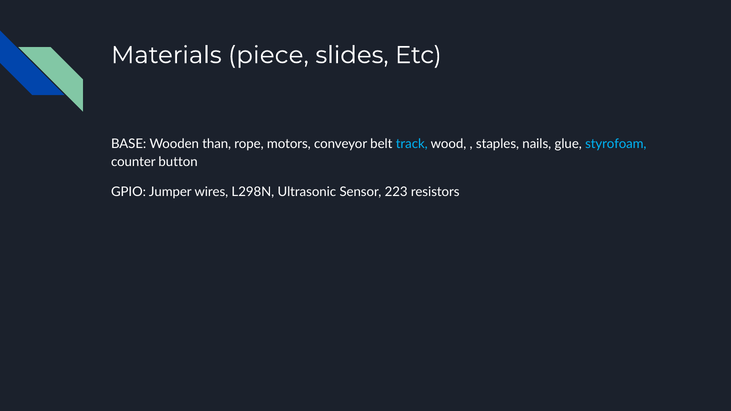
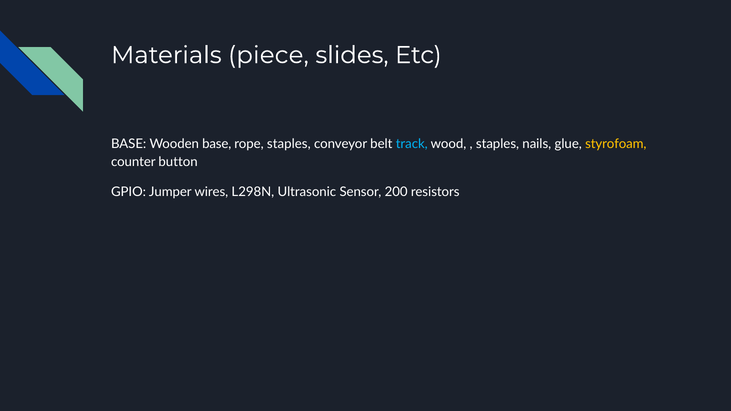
Wooden than: than -> base (217, 144)
rope motors: motors -> staples (289, 144)
styrofoam colour: light blue -> yellow (616, 144)
223: 223 -> 200 (396, 192)
